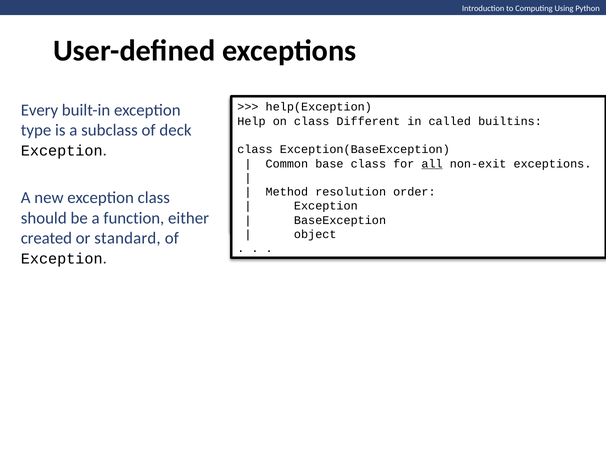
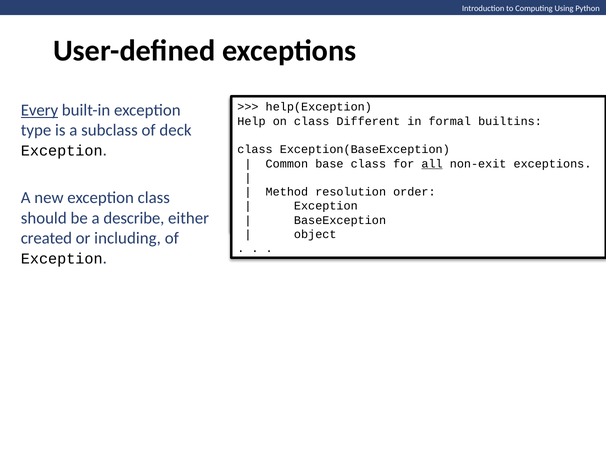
Every underline: none -> present (39, 110)
called: called -> formal (450, 121)
function: function -> describe (134, 218)
standard: standard -> including (128, 238)
